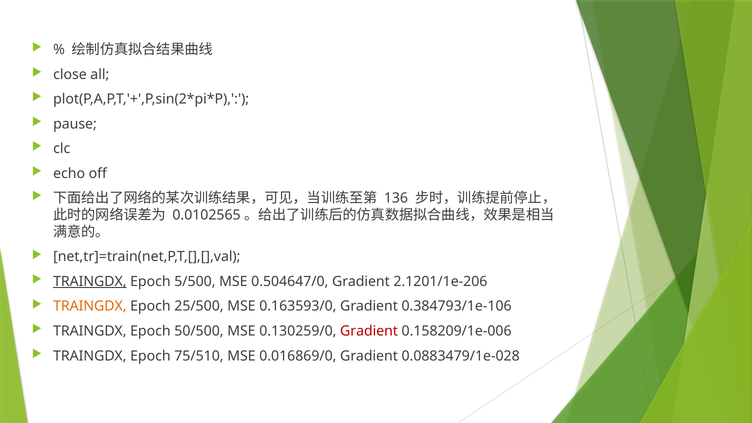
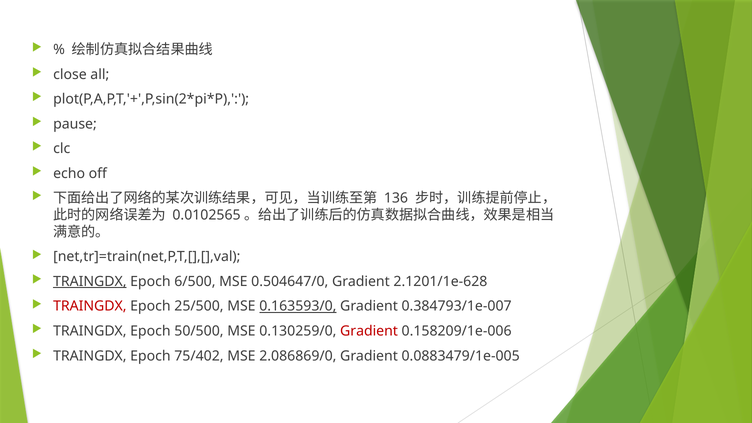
5/500: 5/500 -> 6/500 (195, 282)
2.1201/1e-206: 2.1201/1e-206 -> 2.1201/1e-628 (440, 282)
TRAINGDX colour: orange -> red (90, 306)
0.163593/0 underline: none -> present (298, 306)
0.384793/1e-106: 0.384793/1e-106 -> 0.384793/1e-007 (457, 306)
75/510: 75/510 -> 75/402 (199, 356)
0.016869/0: 0.016869/0 -> 2.086869/0 (298, 356)
0.0883479/1e-028: 0.0883479/1e-028 -> 0.0883479/1e-005 (461, 356)
